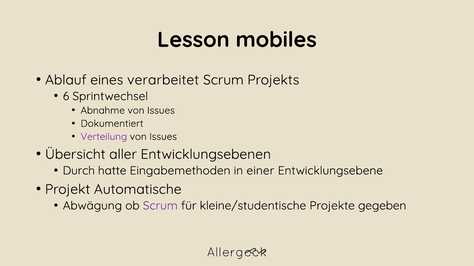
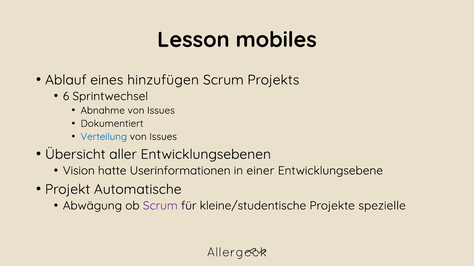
verarbeitet: verarbeitet -> hinzufügen (163, 80)
Verteilung colour: purple -> blue (104, 137)
Durch: Durch -> Vision (79, 171)
Eingabemethoden: Eingabemethoden -> Userinformationen (180, 171)
gegeben: gegeben -> spezielle (382, 206)
